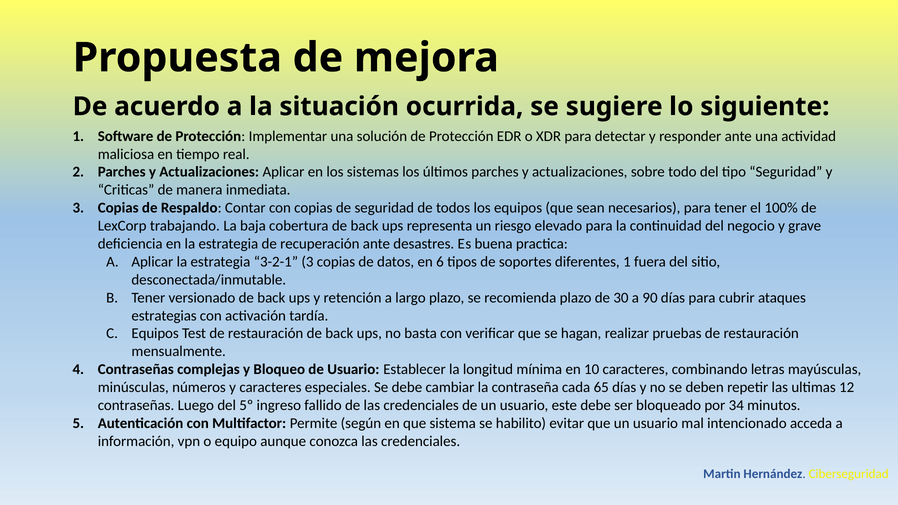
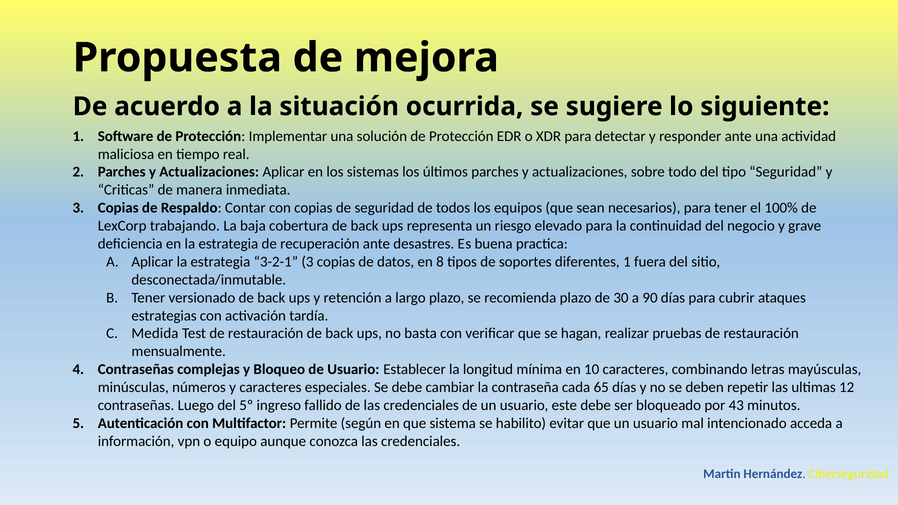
6: 6 -> 8 (440, 262)
Equipos: Equipos -> Medida (155, 334)
34: 34 -> 43 (736, 405)
